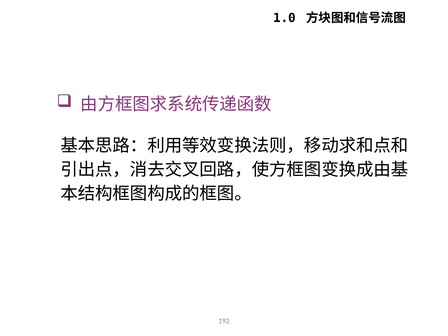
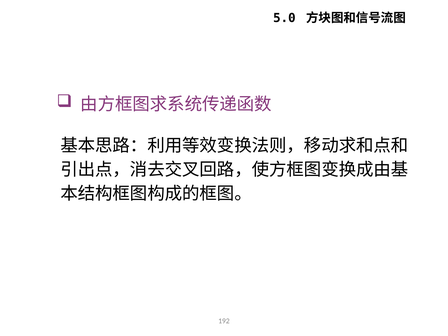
1.0: 1.0 -> 5.0 (284, 18)
